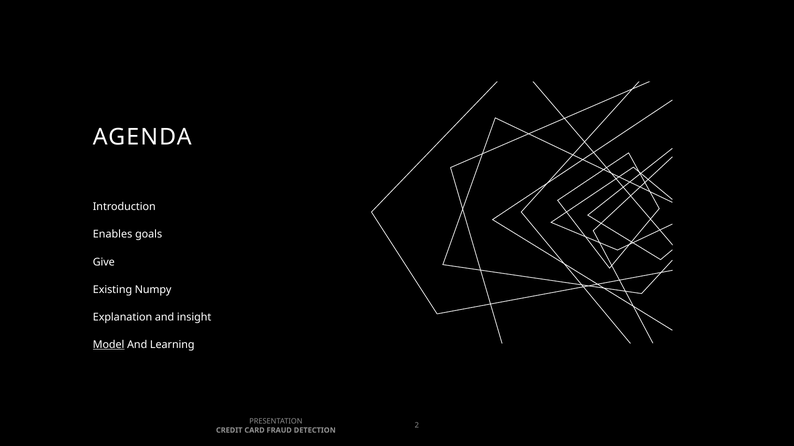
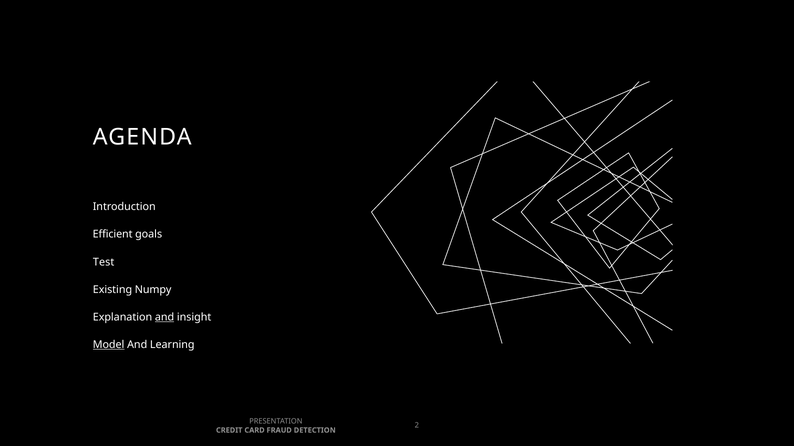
Enables: Enables -> Efficient (113, 235)
Give: Give -> Test (104, 262)
and underline: none -> present (165, 318)
